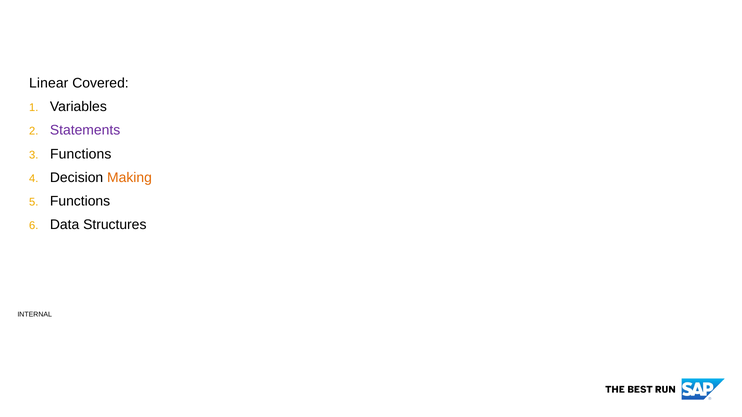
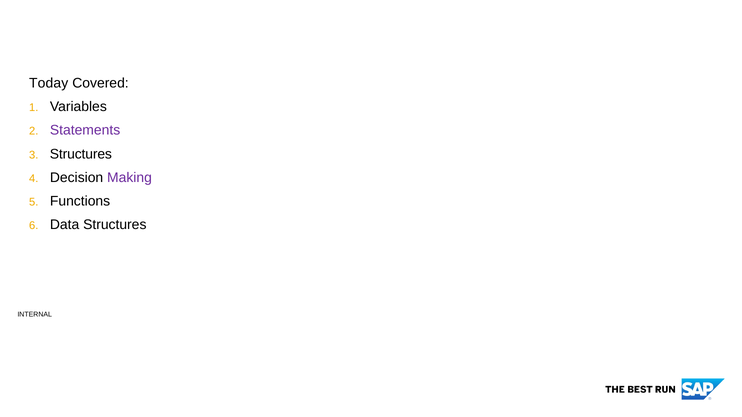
Linear: Linear -> Today (49, 83)
Functions: Functions -> Structures (81, 154)
Making colour: orange -> purple (129, 178)
